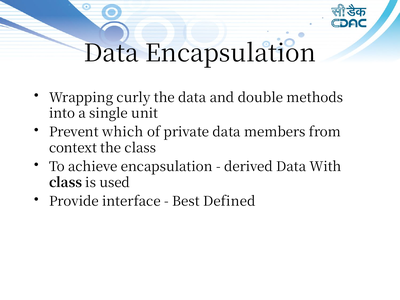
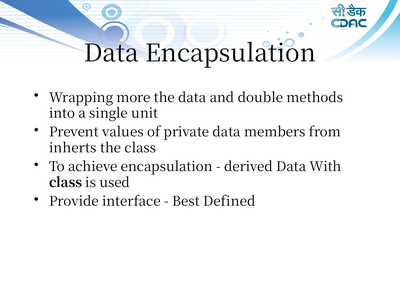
curly: curly -> more (134, 98)
which: which -> values (123, 132)
context: context -> inherts (73, 148)
